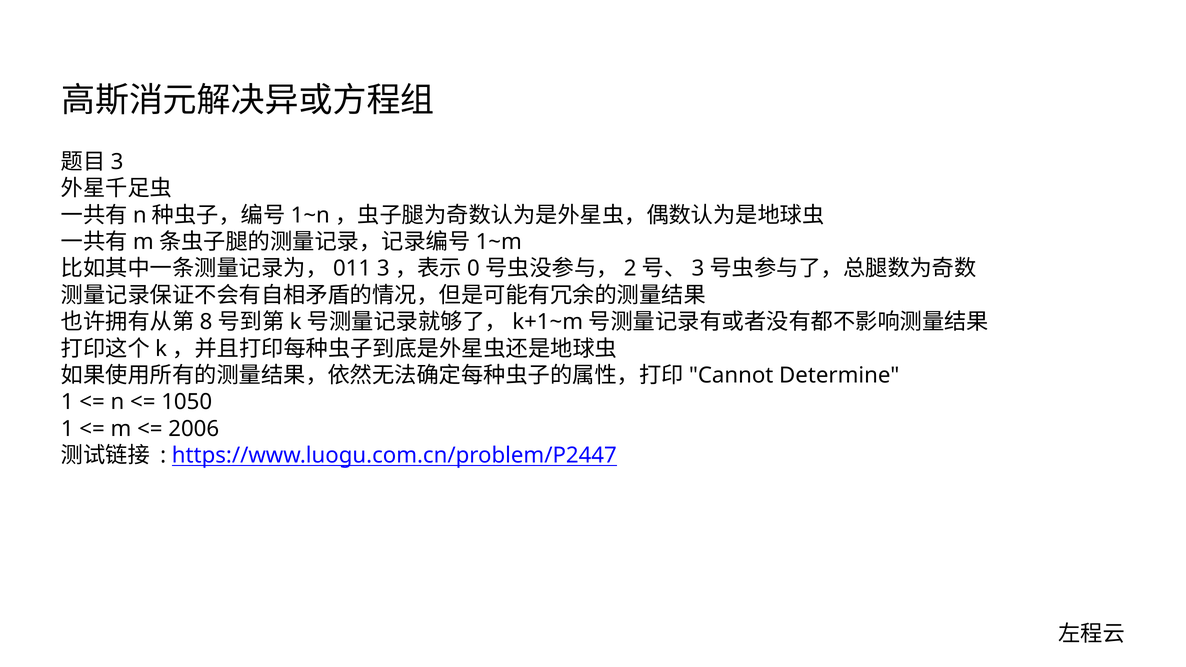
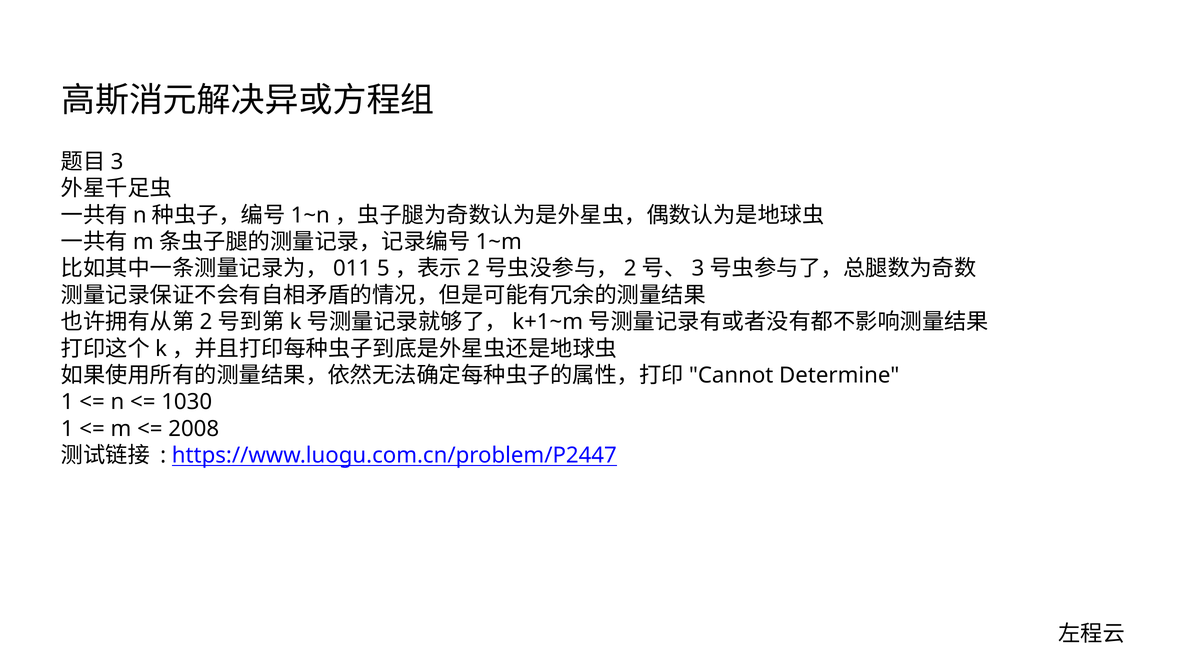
3: 3 -> 5 (383, 269)
0: 0 -> 2 (473, 269)
8: 8 -> 2 (206, 322)
1050: 1050 -> 1030 (187, 402)
2006: 2006 -> 2008 (194, 429)
